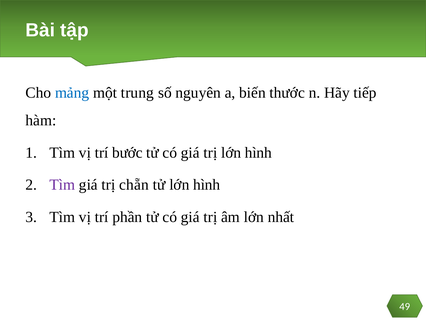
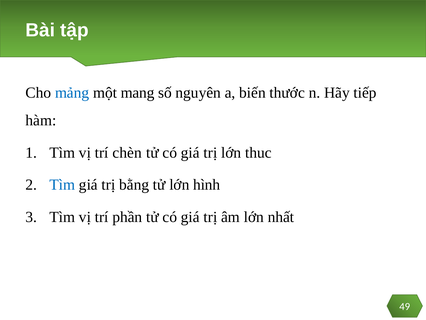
trung: trung -> mang (138, 93)
bước: bước -> chèn (127, 152)
trị lớn hình: hình -> thuc (258, 152)
Tìm colour: purple -> blue (62, 185)
chẵn: chẵn -> bằng (134, 185)
